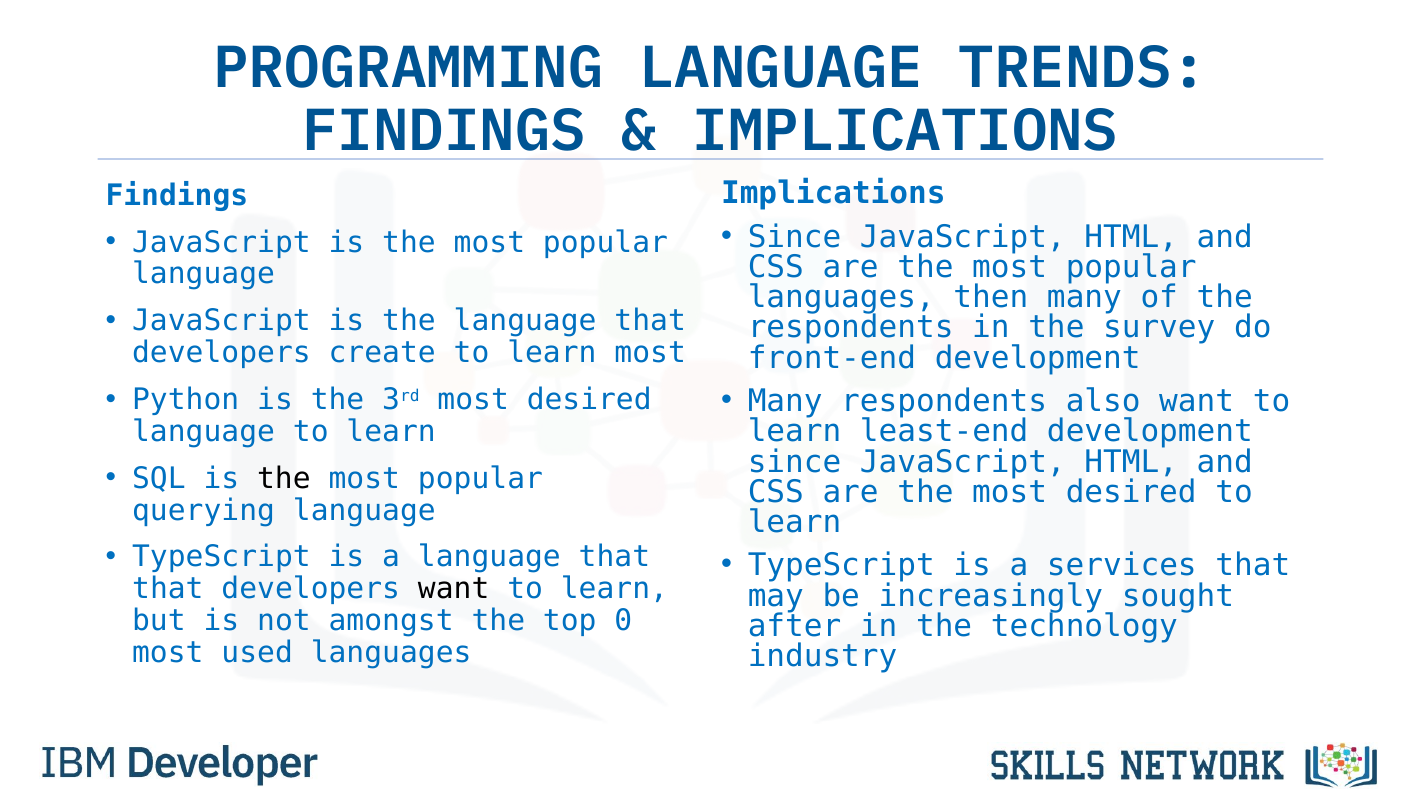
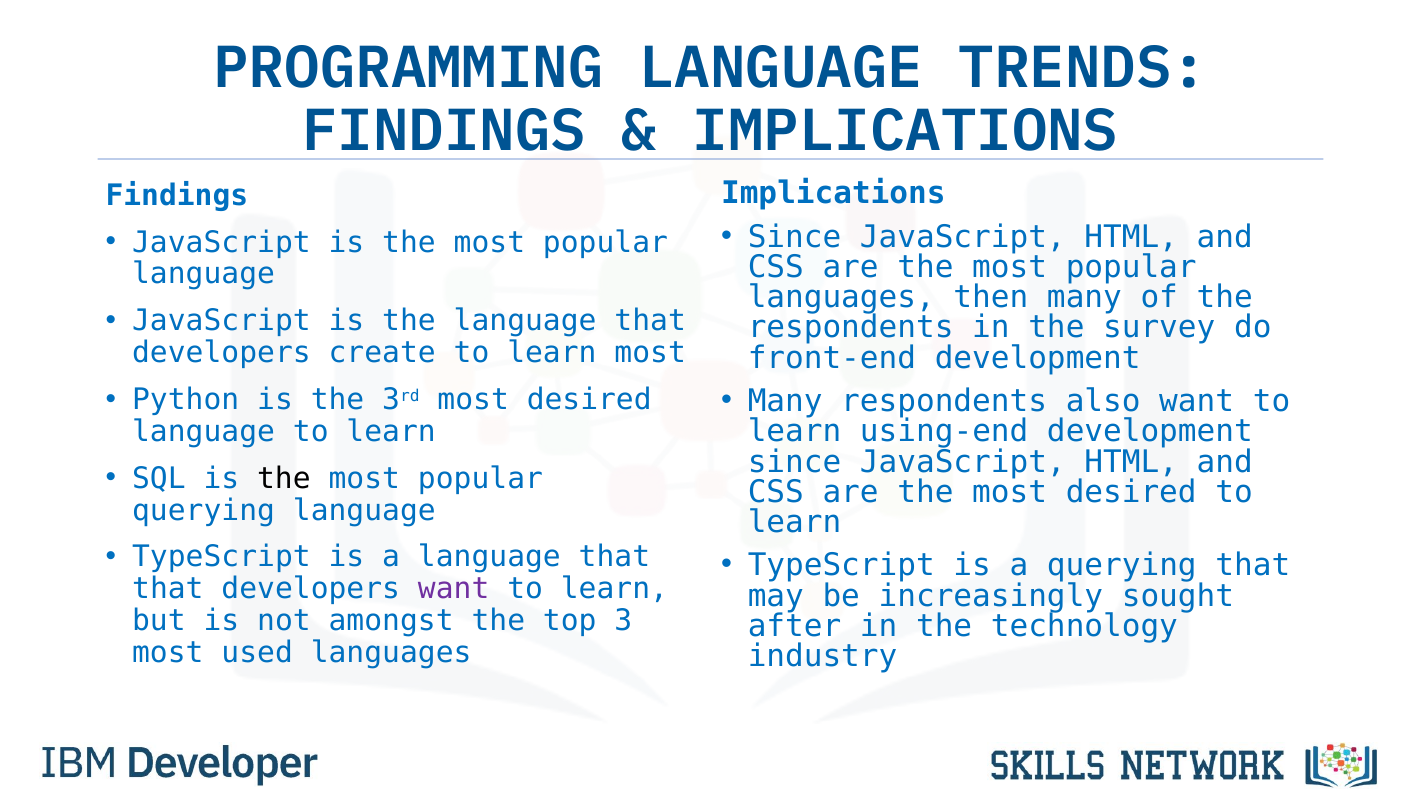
least-end: least-end -> using-end (944, 432)
a services: services -> querying (1122, 566)
want colour: black -> purple (454, 589)
0: 0 -> 3 (623, 621)
